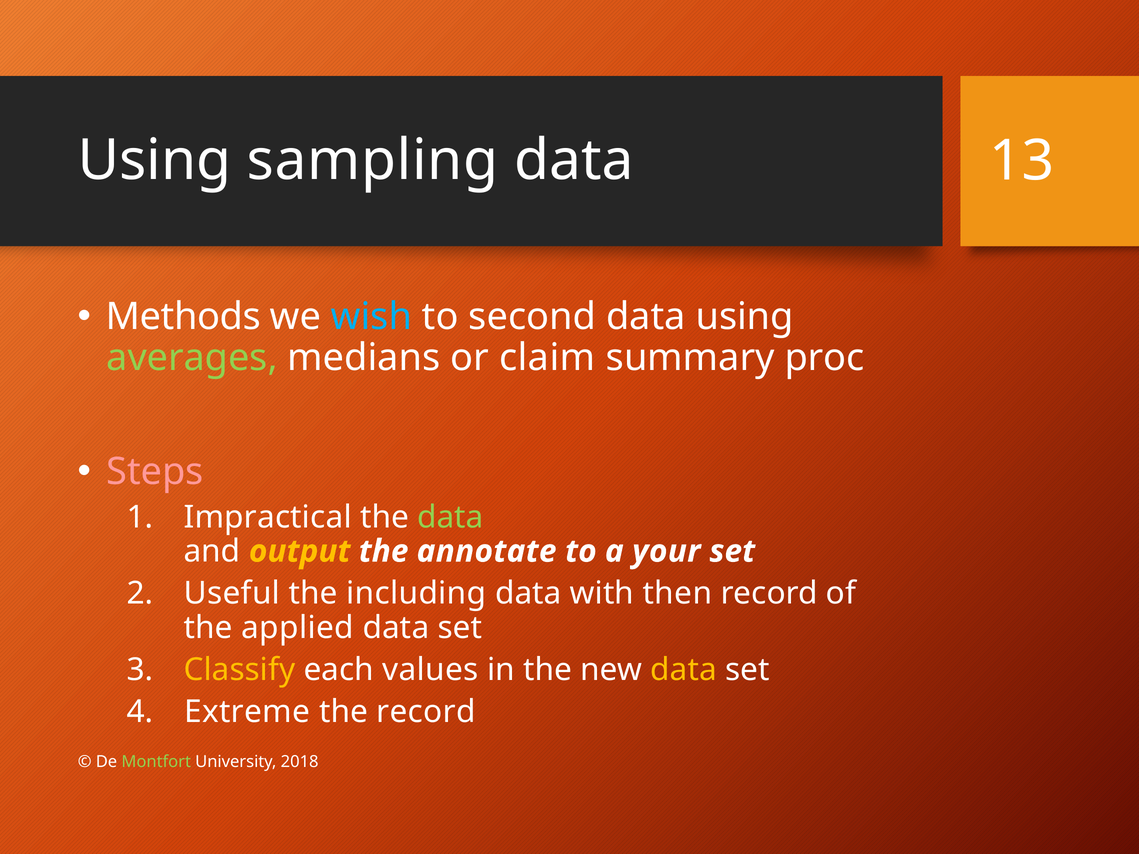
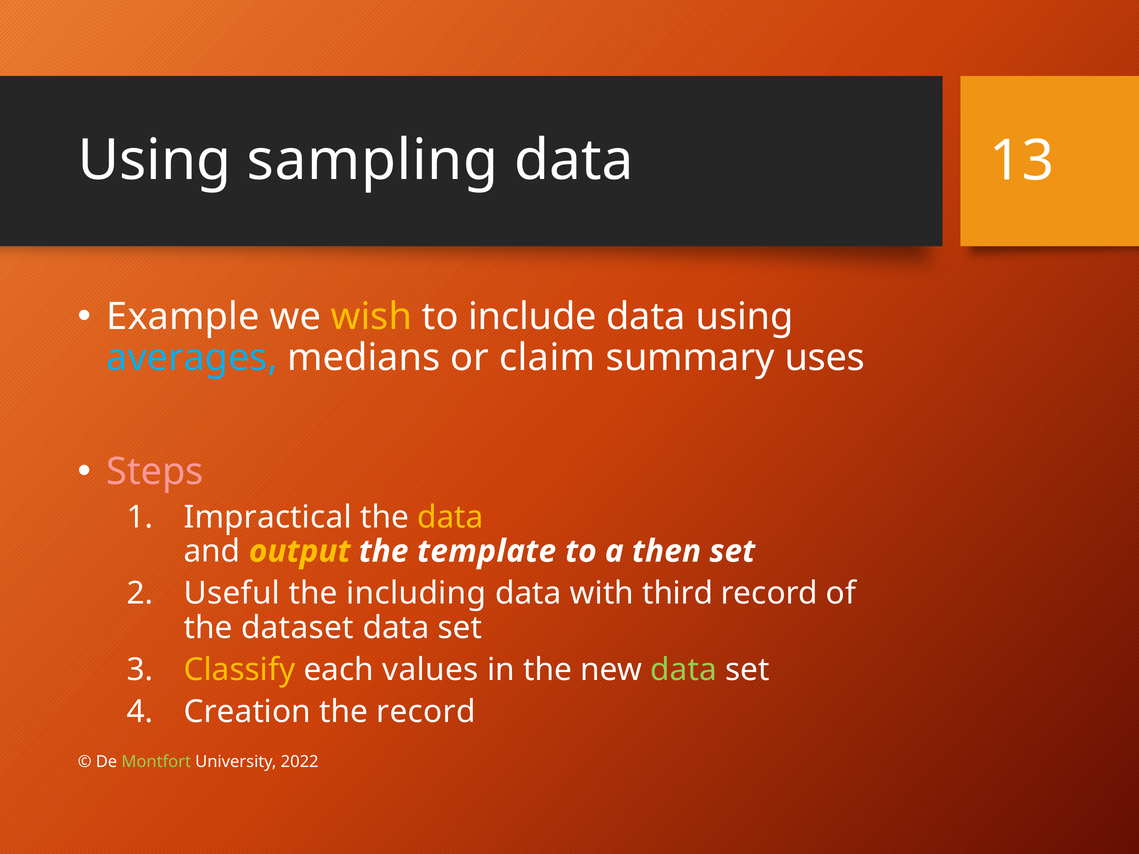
Methods: Methods -> Example (183, 317)
wish colour: light blue -> yellow (371, 317)
second: second -> include (532, 317)
averages colour: light green -> light blue (192, 358)
proc: proc -> uses (825, 358)
data colour: light green -> yellow (450, 517)
annotate: annotate -> template (487, 551)
your: your -> then (666, 551)
then: then -> third (678, 594)
applied: applied -> dataset (298, 628)
data colour: yellow -> light green (684, 670)
Extreme: Extreme -> Creation (247, 712)
2018: 2018 -> 2022 (300, 762)
